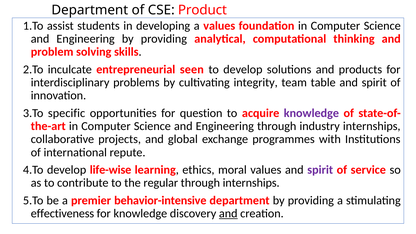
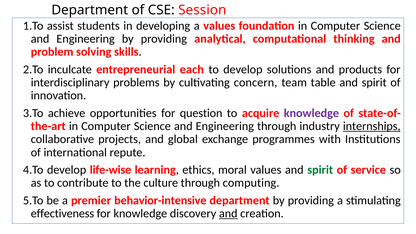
Product: Product -> Session (202, 10)
seen: seen -> each (192, 69)
integrity: integrity -> concern (256, 83)
specific: specific -> achieve (67, 113)
internships underline: none -> present (372, 126)
spirit colour: purple -> green (320, 170)
regular: regular -> culture (161, 183)
through internships: internships -> computing (251, 183)
